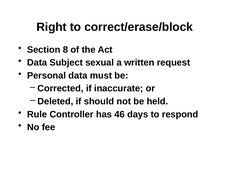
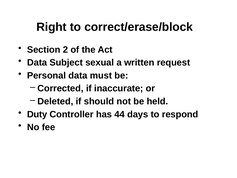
8: 8 -> 2 (65, 50)
Rule: Rule -> Duty (37, 114)
46: 46 -> 44 (120, 114)
